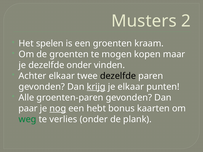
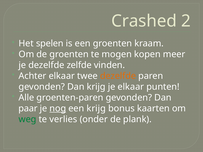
Musters: Musters -> Crashed (144, 21)
maar: maar -> meer (174, 54)
dezelfde onder: onder -> zelfde (79, 65)
dezelfde colour: black -> orange (118, 76)
krijg underline: present -> none (96, 87)
een hebt: hebt -> krijg (96, 109)
